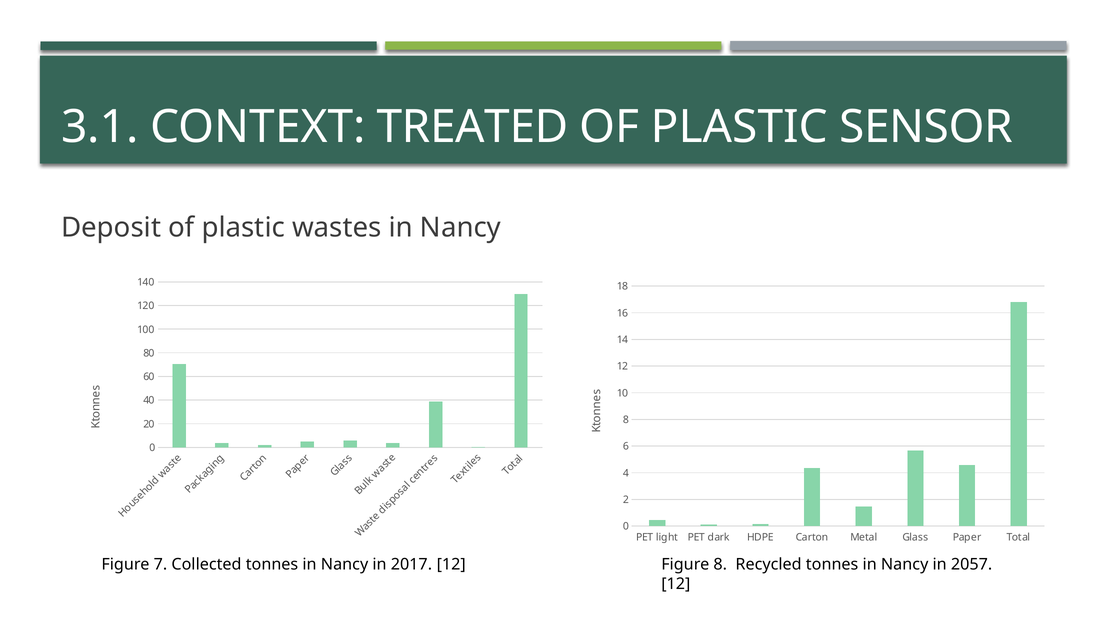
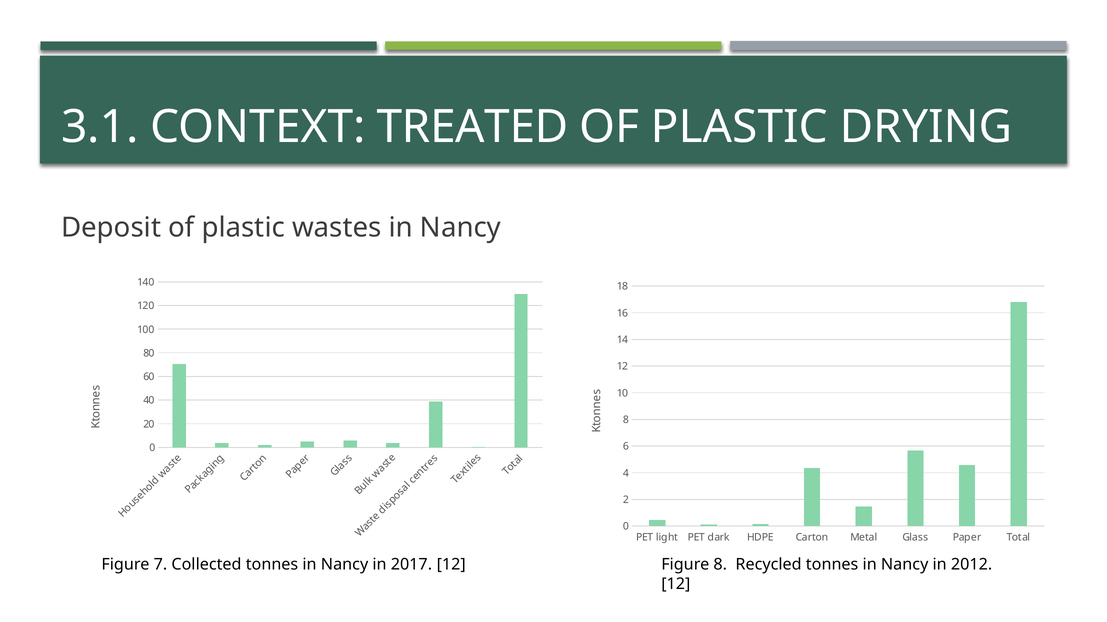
SENSOR: SENSOR -> DRYING (926, 127)
2057: 2057 -> 2012 (972, 565)
